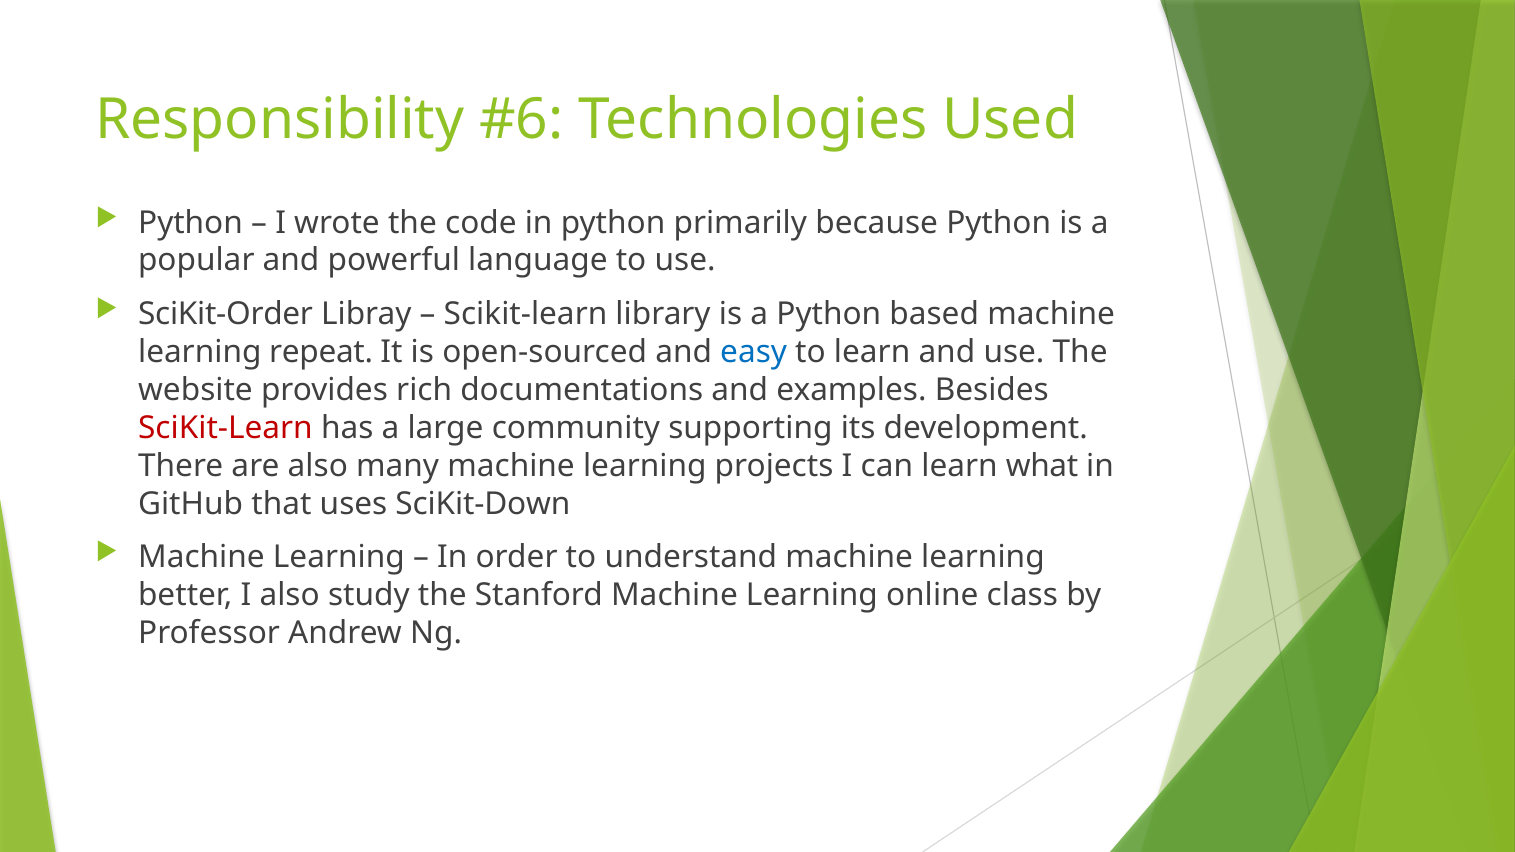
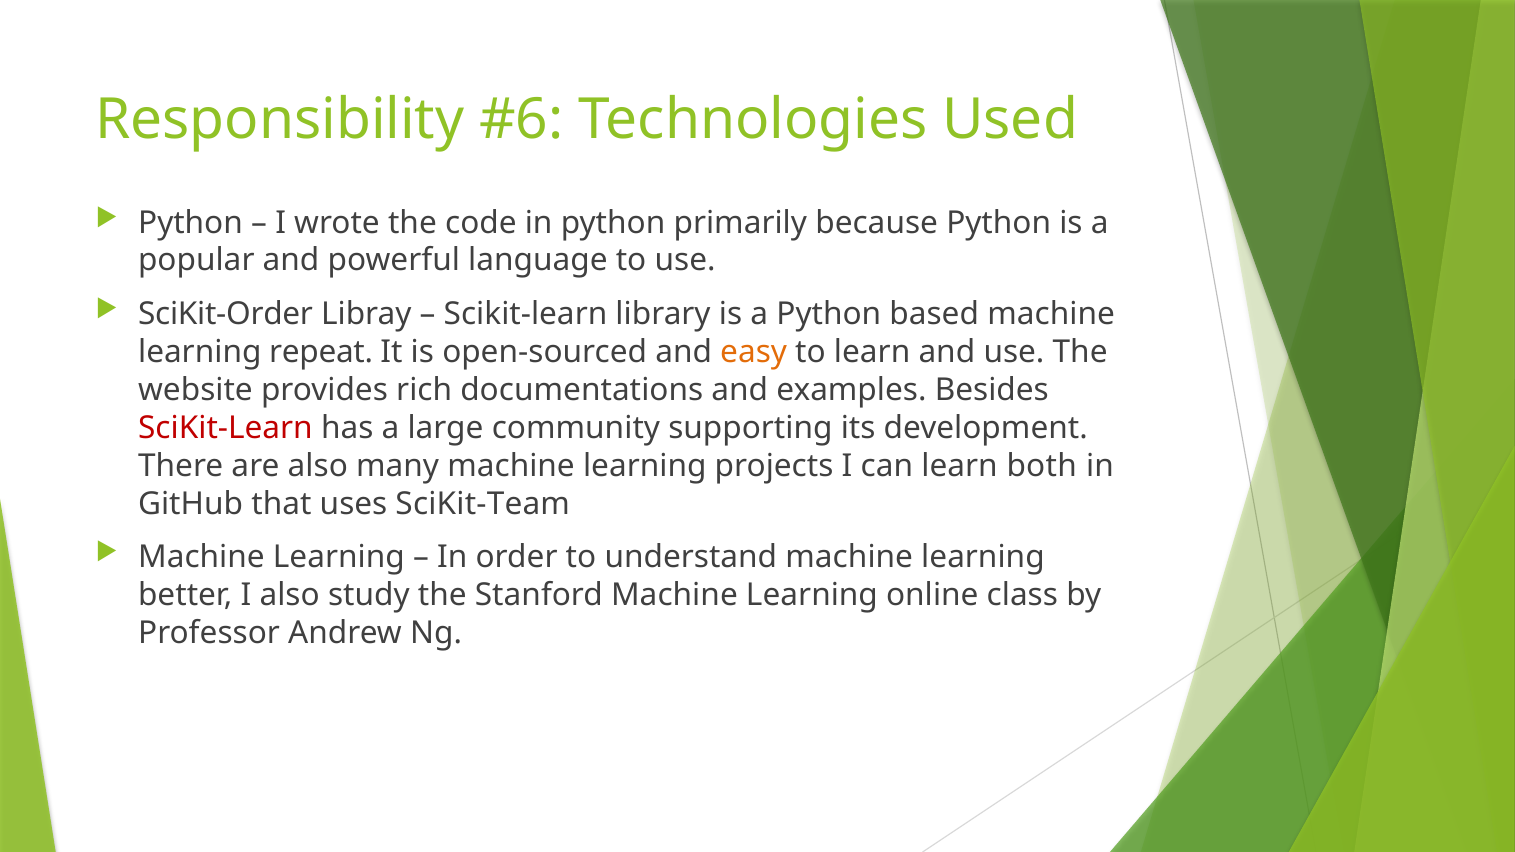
easy colour: blue -> orange (754, 352)
what: what -> both (1042, 466)
SciKit-Down: SciKit-Down -> SciKit-Team (483, 504)
